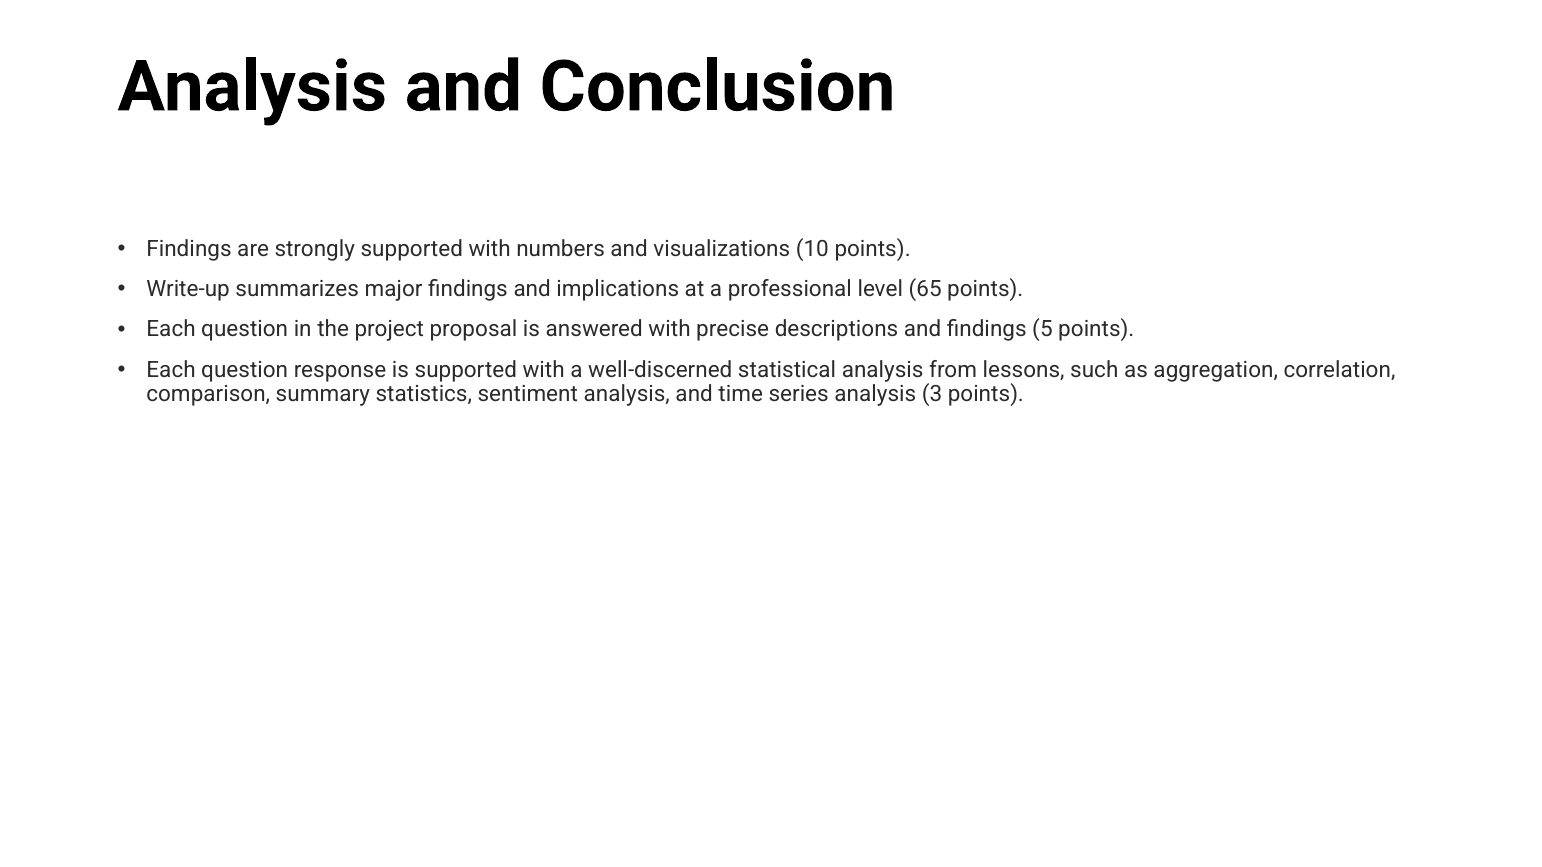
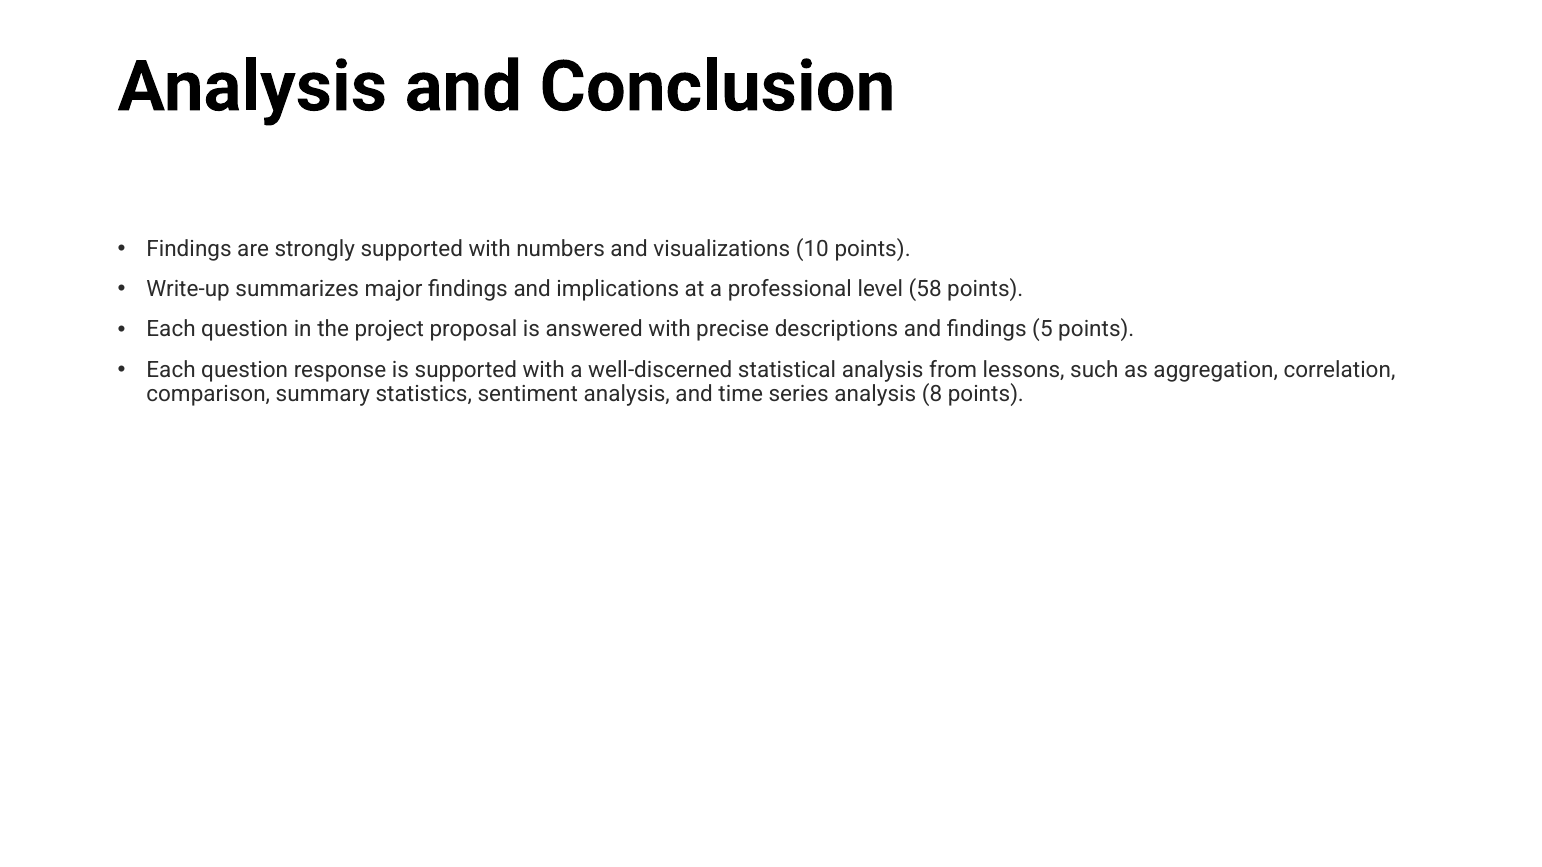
65: 65 -> 58 (925, 289)
3: 3 -> 8 (932, 394)
